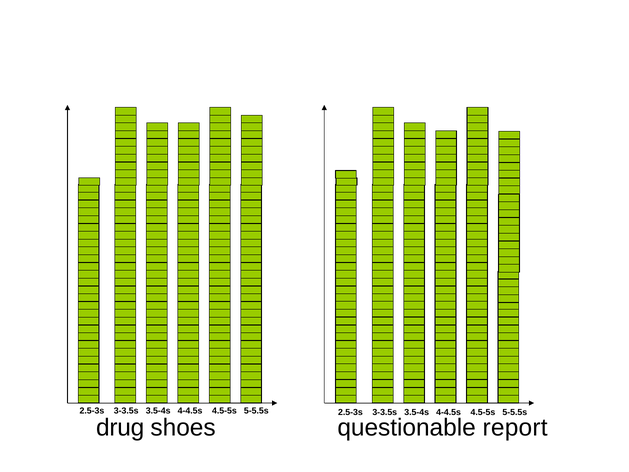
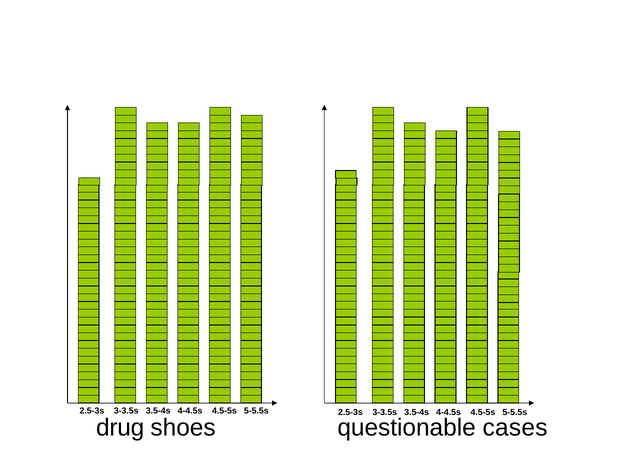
report: report -> cases (515, 428)
